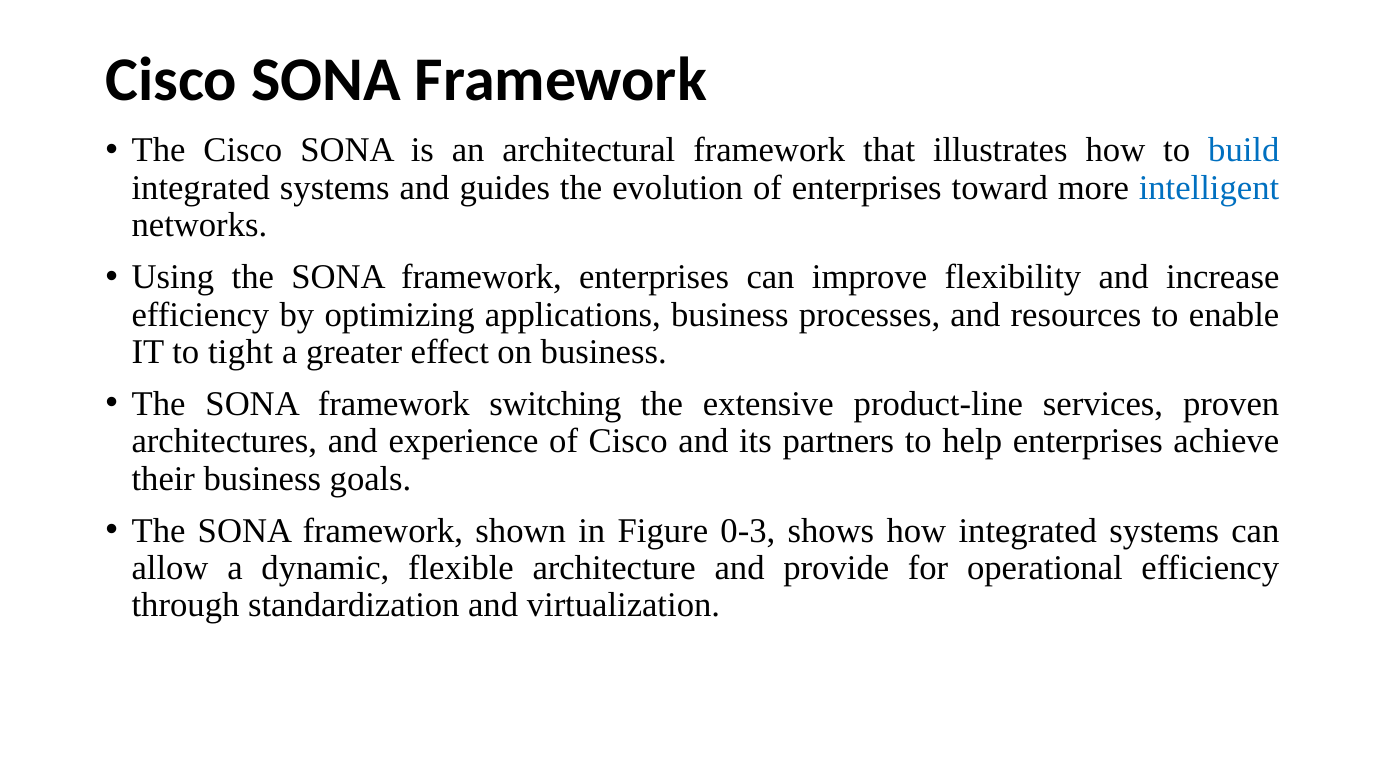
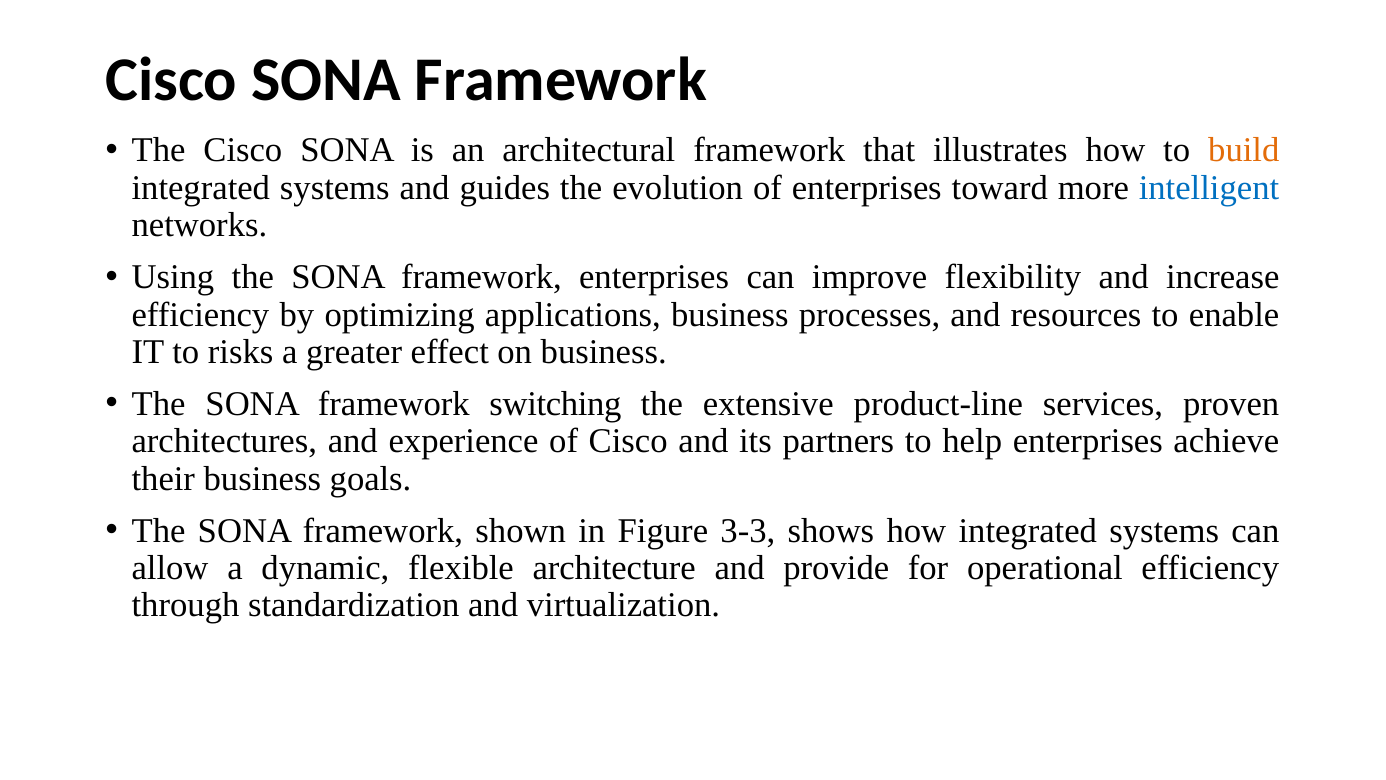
build colour: blue -> orange (1244, 150)
tight: tight -> risks (241, 352)
0-3: 0-3 -> 3-3 (748, 530)
